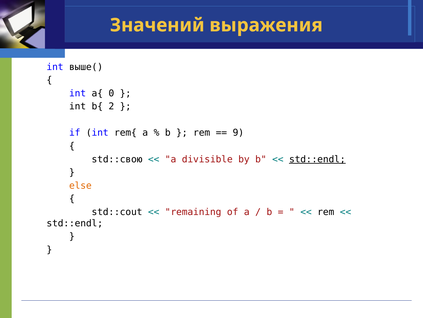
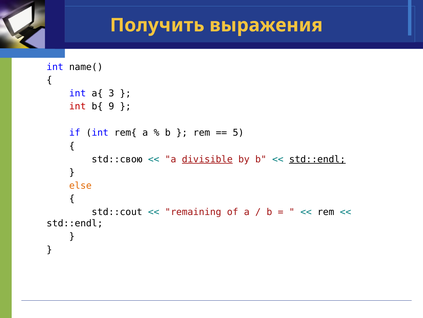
Значений: Значений -> Получить (157, 25)
выше(: выше( -> name( (86, 67)
0: 0 -> 3 (111, 93)
int colour: black -> red (78, 106)
2: 2 -> 9 (111, 106)
9: 9 -> 5 (238, 133)
divisible underline: none -> present (207, 159)
